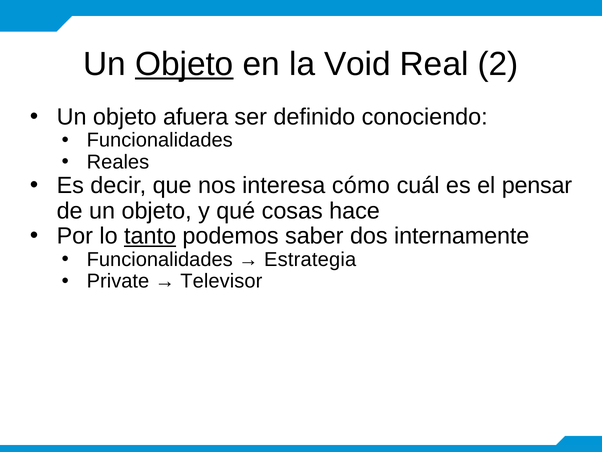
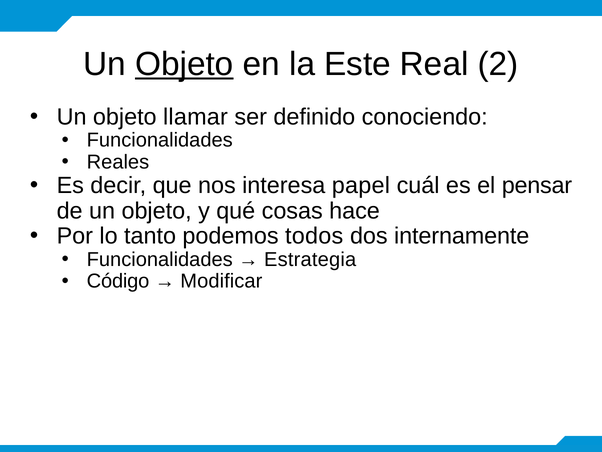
Void: Void -> Este (358, 64)
afuera: afuera -> llamar (195, 117)
cómo: cómo -> papel (361, 185)
tanto underline: present -> none (150, 236)
saber: saber -> todos (314, 236)
Private: Private -> Código (118, 281)
Televisor: Televisor -> Modificar (221, 281)
